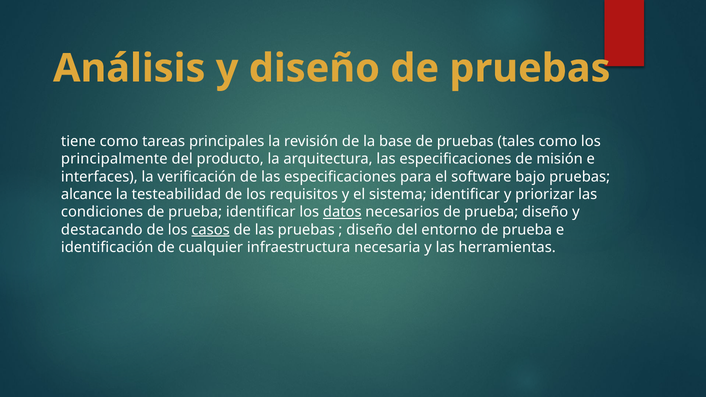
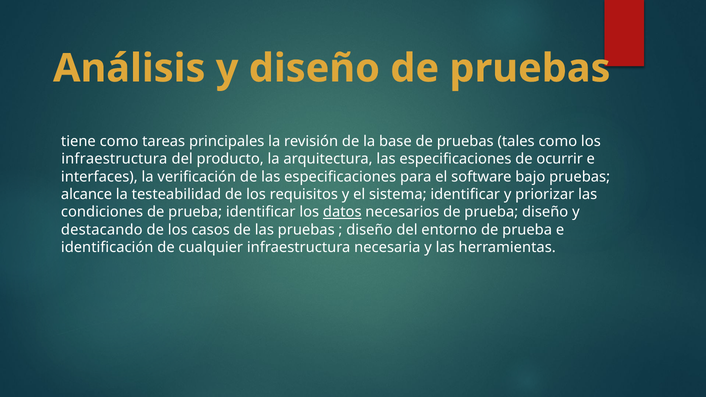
principalmente: principalmente -> infraestructura (114, 159)
misión: misión -> ocurrir (560, 159)
casos underline: present -> none (211, 230)
